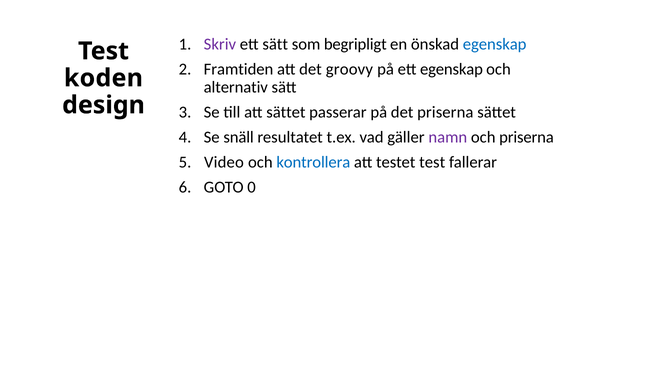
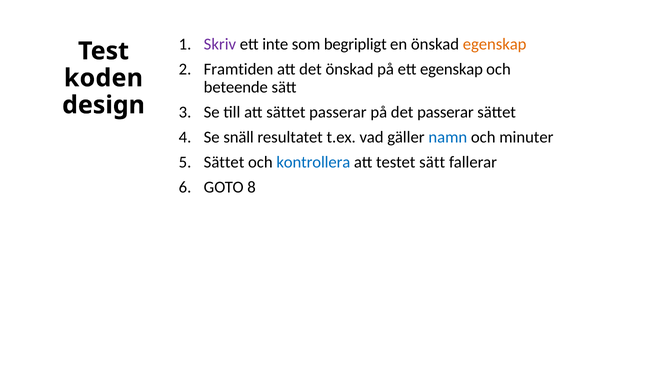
ett sätt: sätt -> inte (275, 44)
egenskap colour: blue -> orange (495, 44)
det groovy: groovy -> önskad (350, 69)
alternativ: alternativ -> beteende (236, 87)
det priserna: priserna -> passerar (445, 112)
namn colour: purple -> blue (448, 137)
och priserna: priserna -> minuter (526, 137)
Video: Video -> Sättet (224, 162)
testet test: test -> sätt (432, 162)
0: 0 -> 8 (252, 187)
